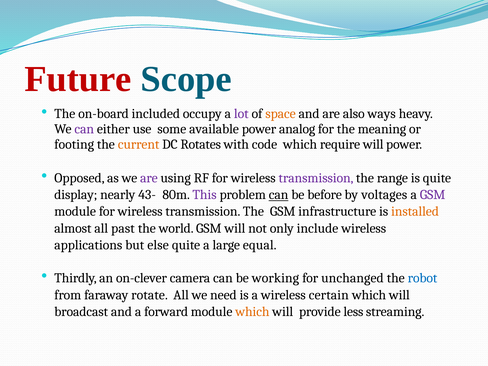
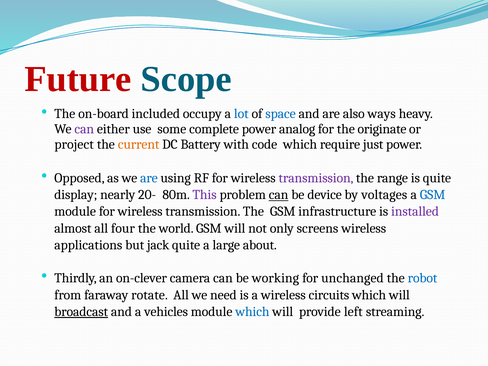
lot colour: purple -> blue (241, 114)
space colour: orange -> blue (281, 114)
available: available -> complete (214, 129)
meaning: meaning -> originate (382, 129)
footing: footing -> project (74, 145)
Rotates: Rotates -> Battery (201, 145)
require will: will -> just (373, 145)
are colour: purple -> blue (149, 178)
43-: 43- -> 20- (147, 195)
before: before -> device (325, 195)
GSM colour: purple -> blue (433, 195)
installed colour: orange -> purple (415, 212)
past: past -> four (123, 228)
include: include -> screens (317, 228)
else: else -> jack (158, 245)
equal: equal -> about (260, 245)
certain: certain -> circuits (329, 295)
broadcast underline: none -> present (81, 312)
forward: forward -> vehicles (166, 312)
which colour: orange -> blue (252, 312)
less: less -> left (353, 312)
